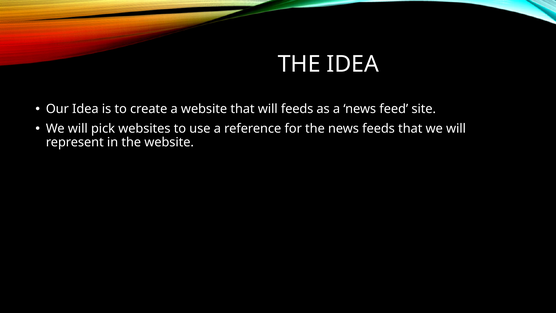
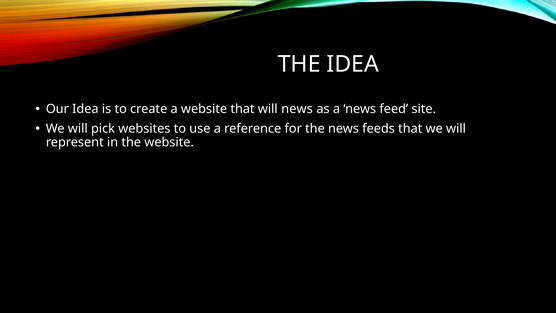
will feeds: feeds -> news (297, 109)
